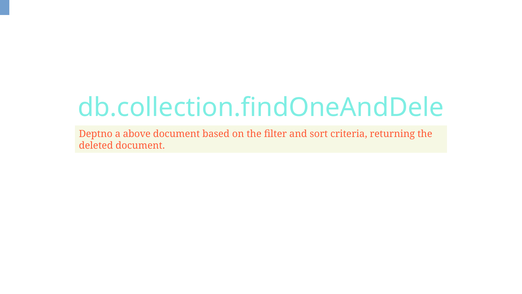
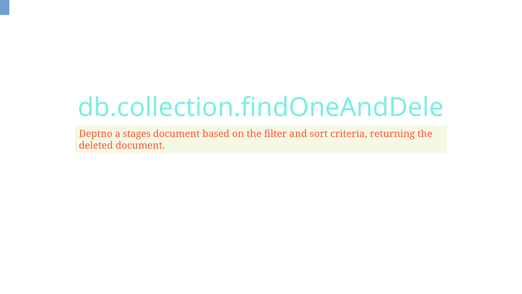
above: above -> stages (137, 134)
